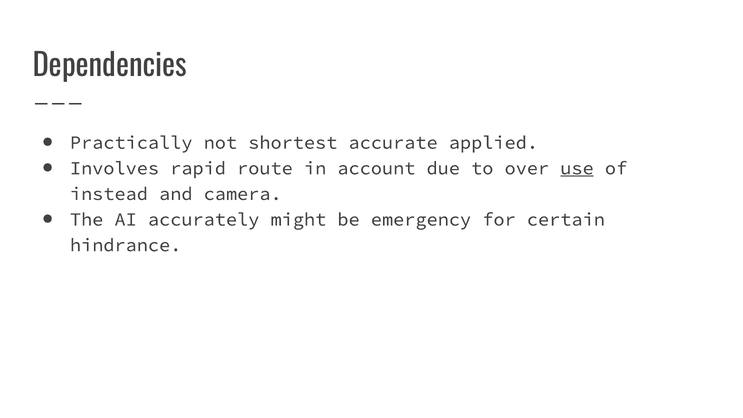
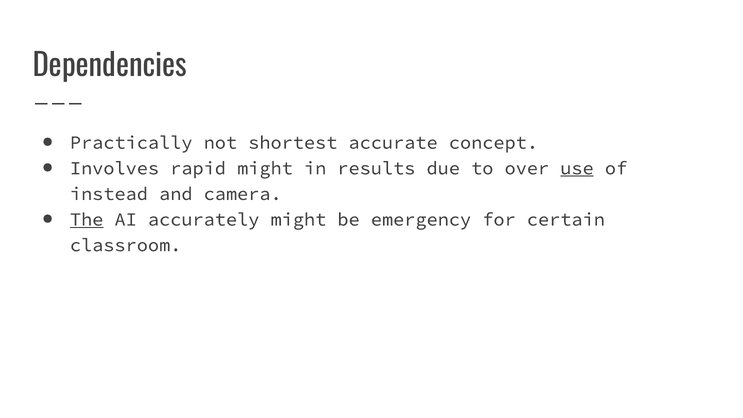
applied: applied -> concept (493, 143)
rapid route: route -> might (265, 168)
account: account -> results (376, 168)
The underline: none -> present (87, 219)
hindrance: hindrance -> classroom (126, 245)
